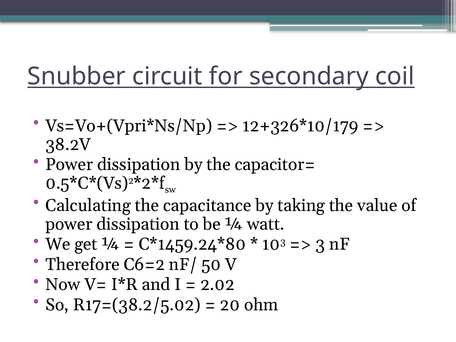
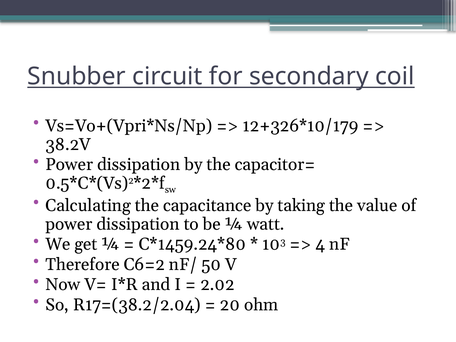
3: 3 -> 4 (320, 244)
R17=(38.2/5.02: R17=(38.2/5.02 -> R17=(38.2/2.04 (137, 305)
